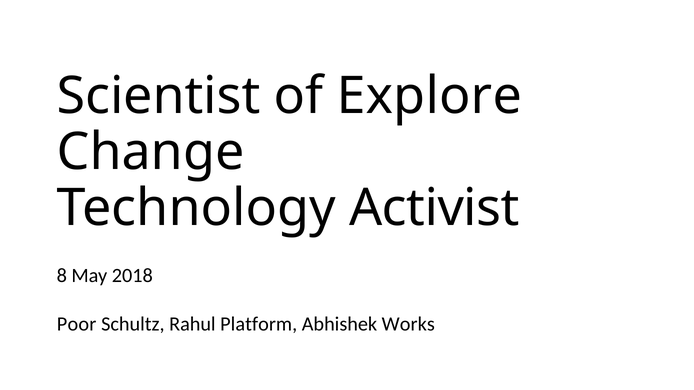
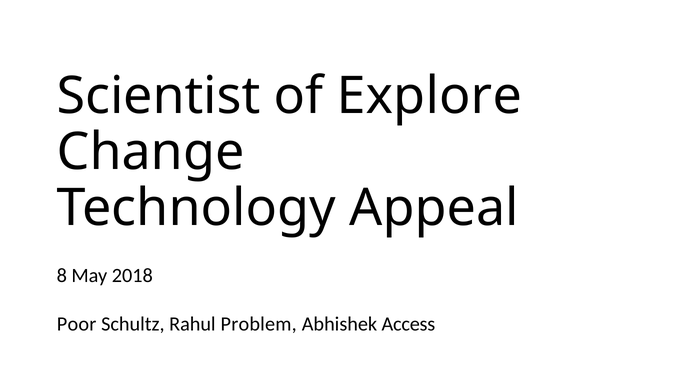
Activist: Activist -> Appeal (434, 208)
Platform: Platform -> Problem (259, 325)
Works: Works -> Access (408, 325)
